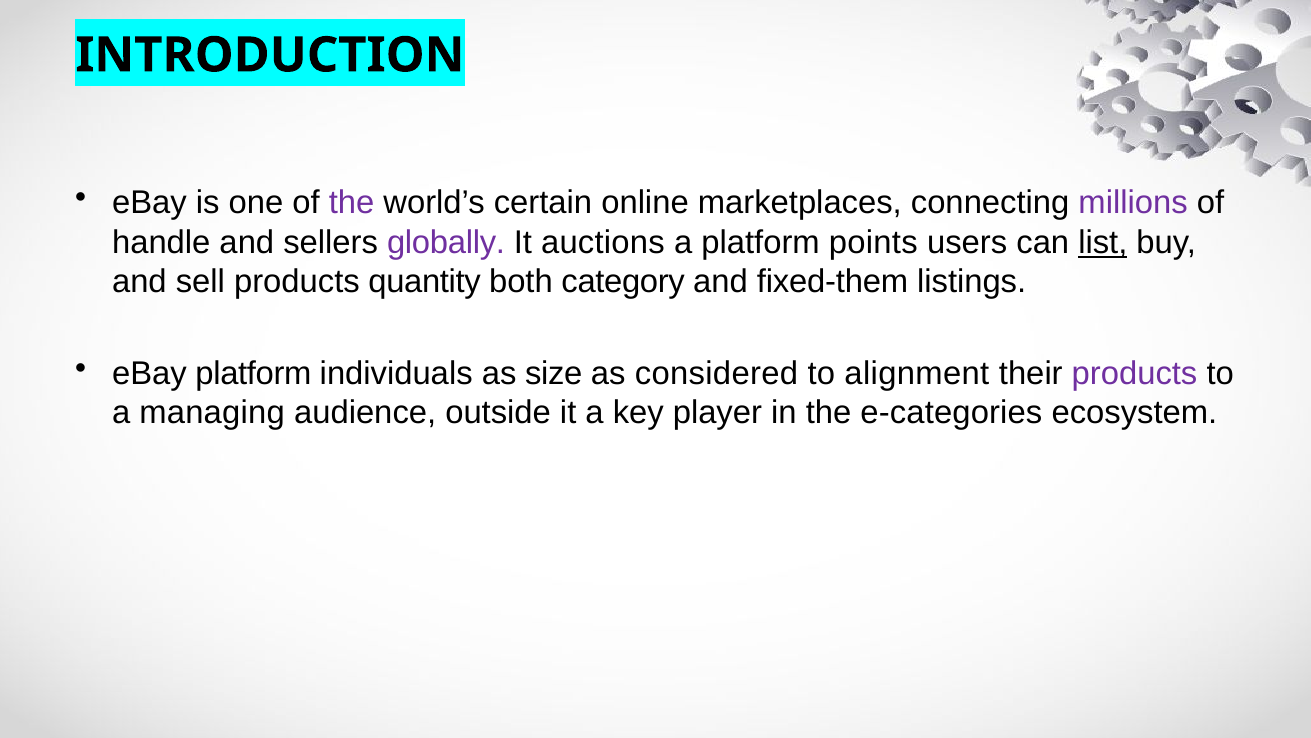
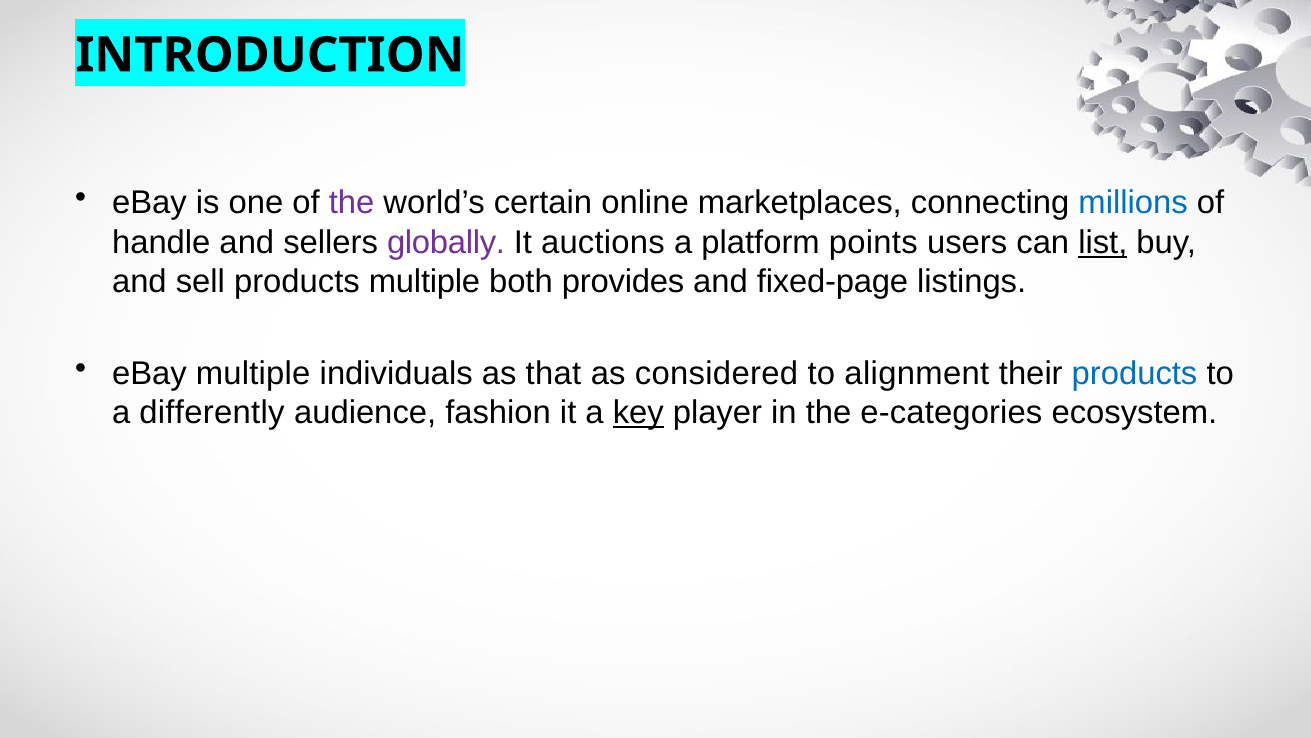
millions colour: purple -> blue (1133, 203)
products quantity: quantity -> multiple (425, 282)
category: category -> provides (623, 282)
fixed-them: fixed-them -> fixed-page (833, 282)
eBay platform: platform -> multiple (253, 373)
size: size -> that (553, 373)
products colour: purple -> blue (1135, 373)
managing: managing -> differently (212, 413)
outside: outside -> fashion (498, 413)
key underline: none -> present (638, 413)
